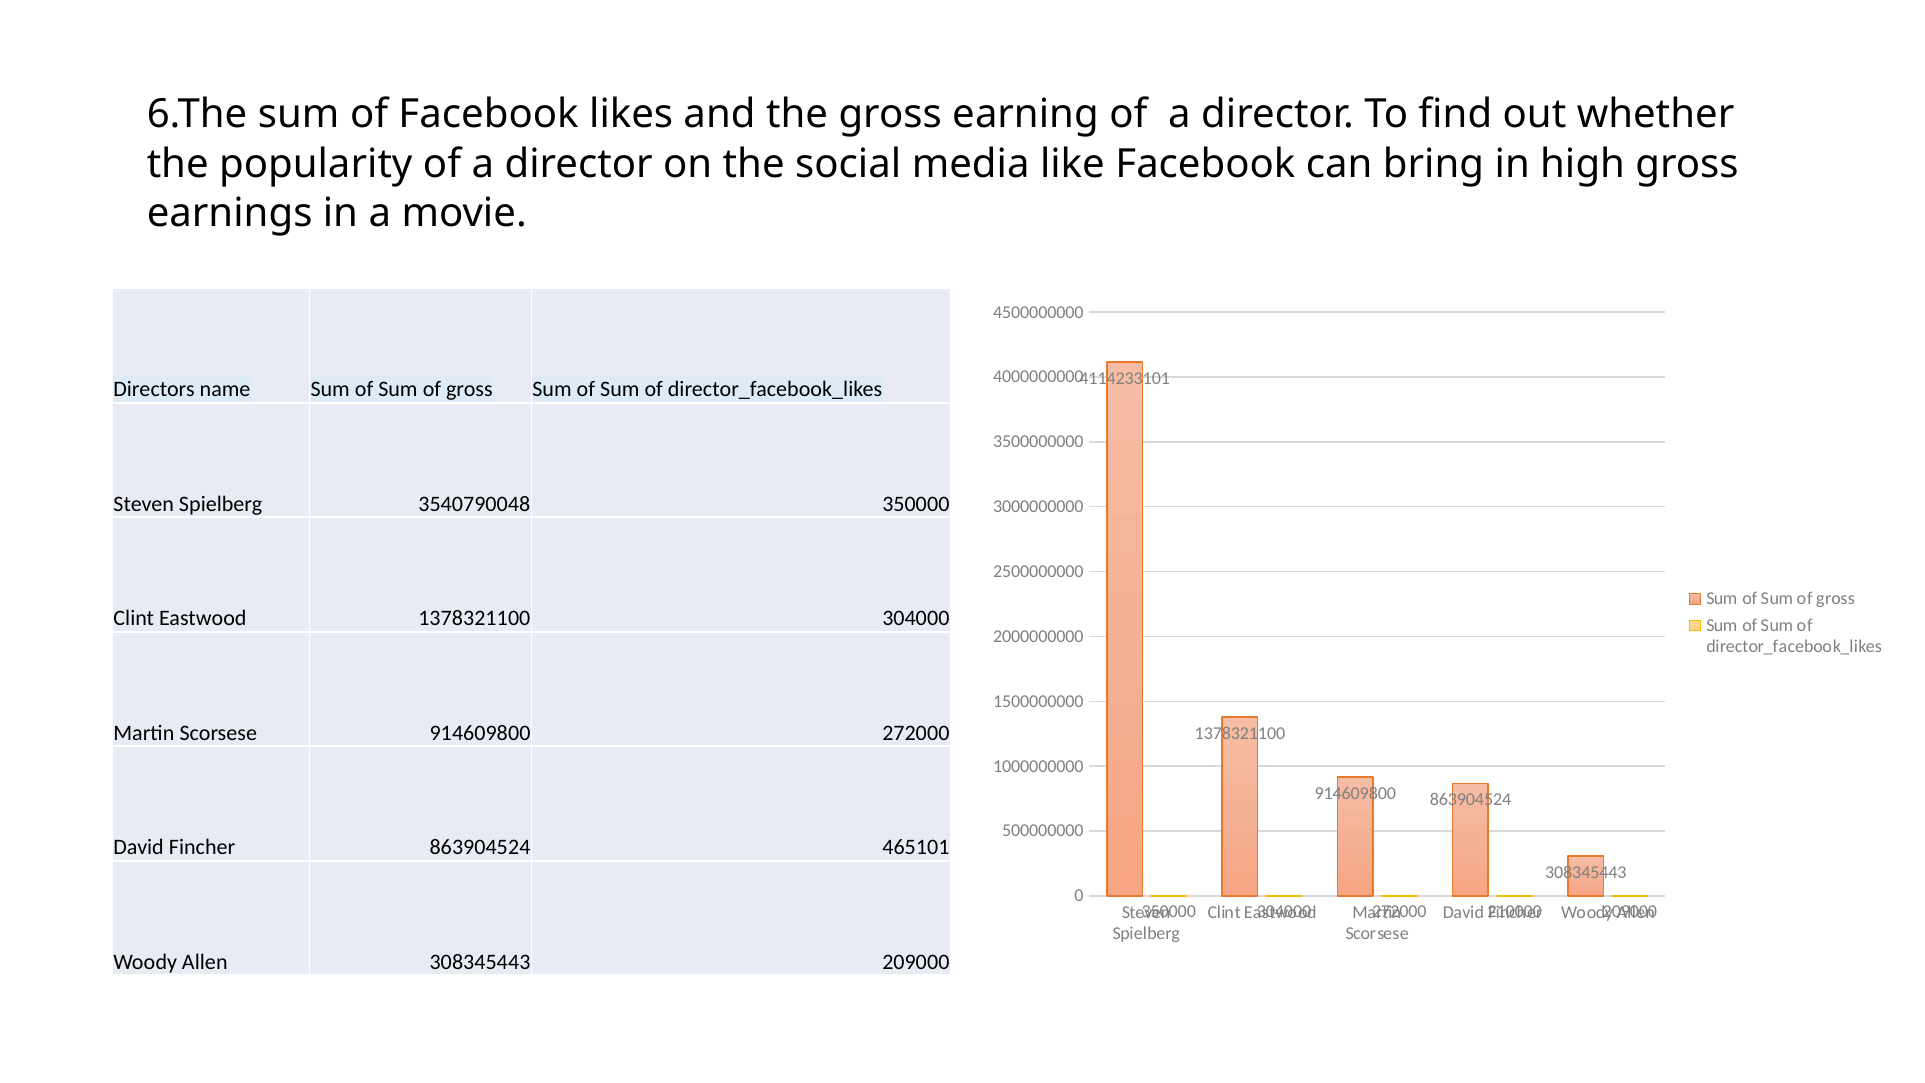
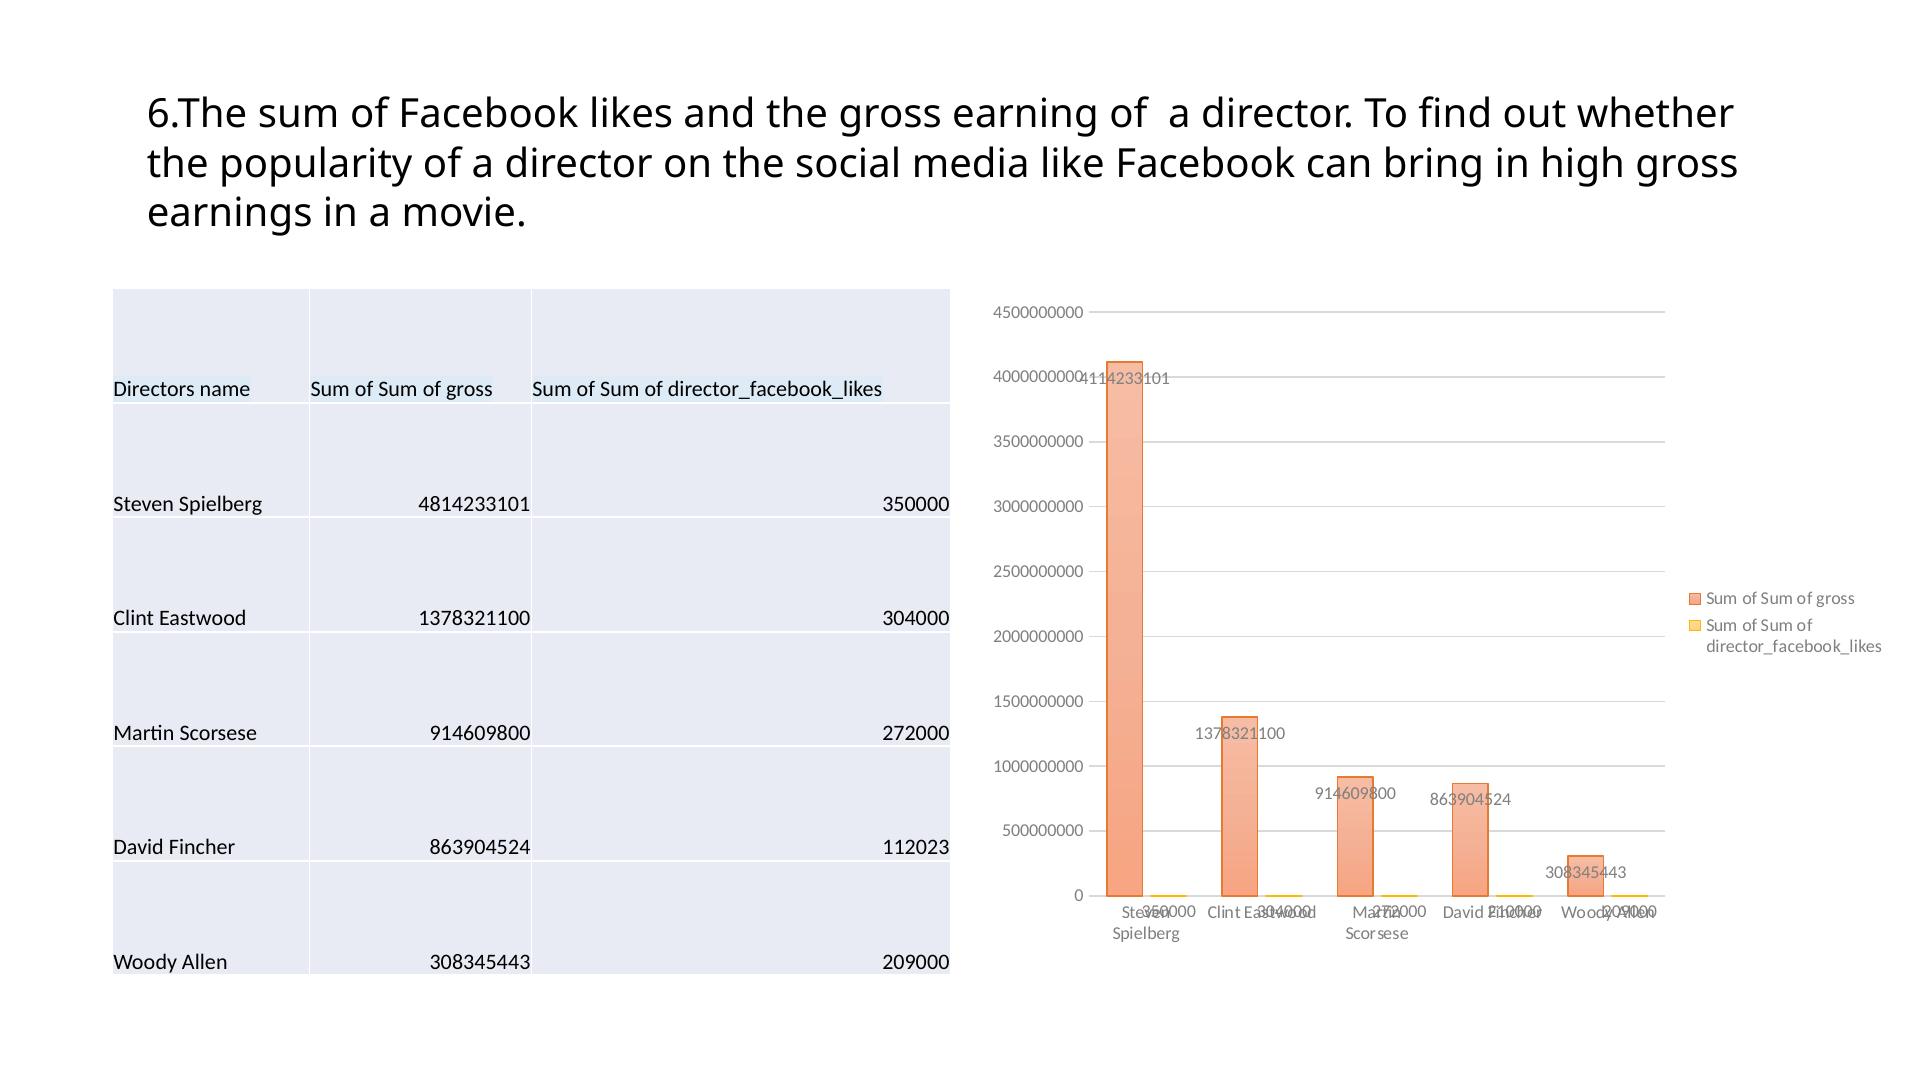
3540790048: 3540790048 -> 4814233101 (474, 504)
465101: 465101 -> 112023 (916, 847)
